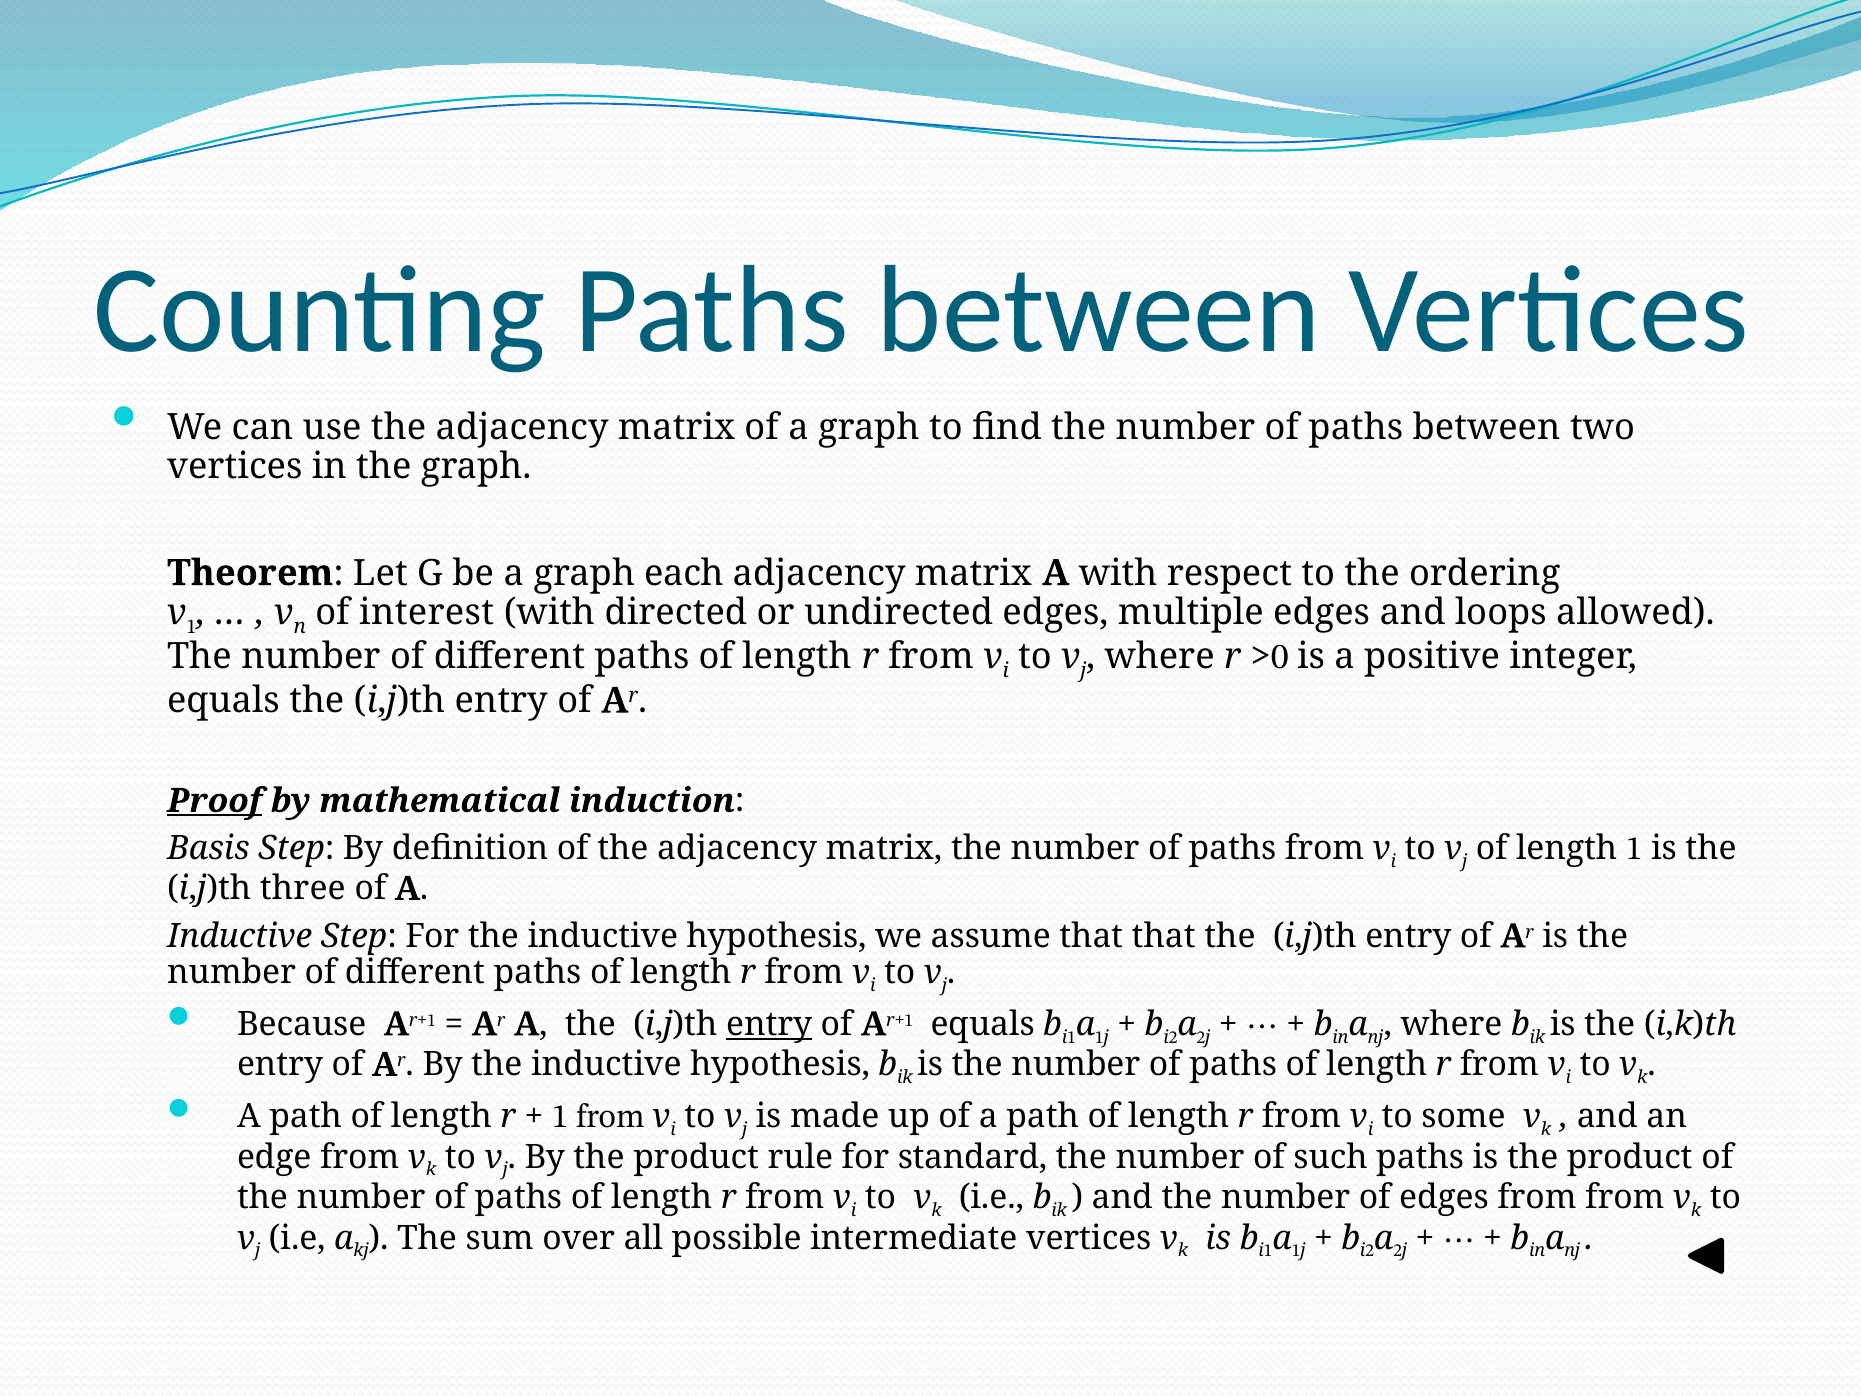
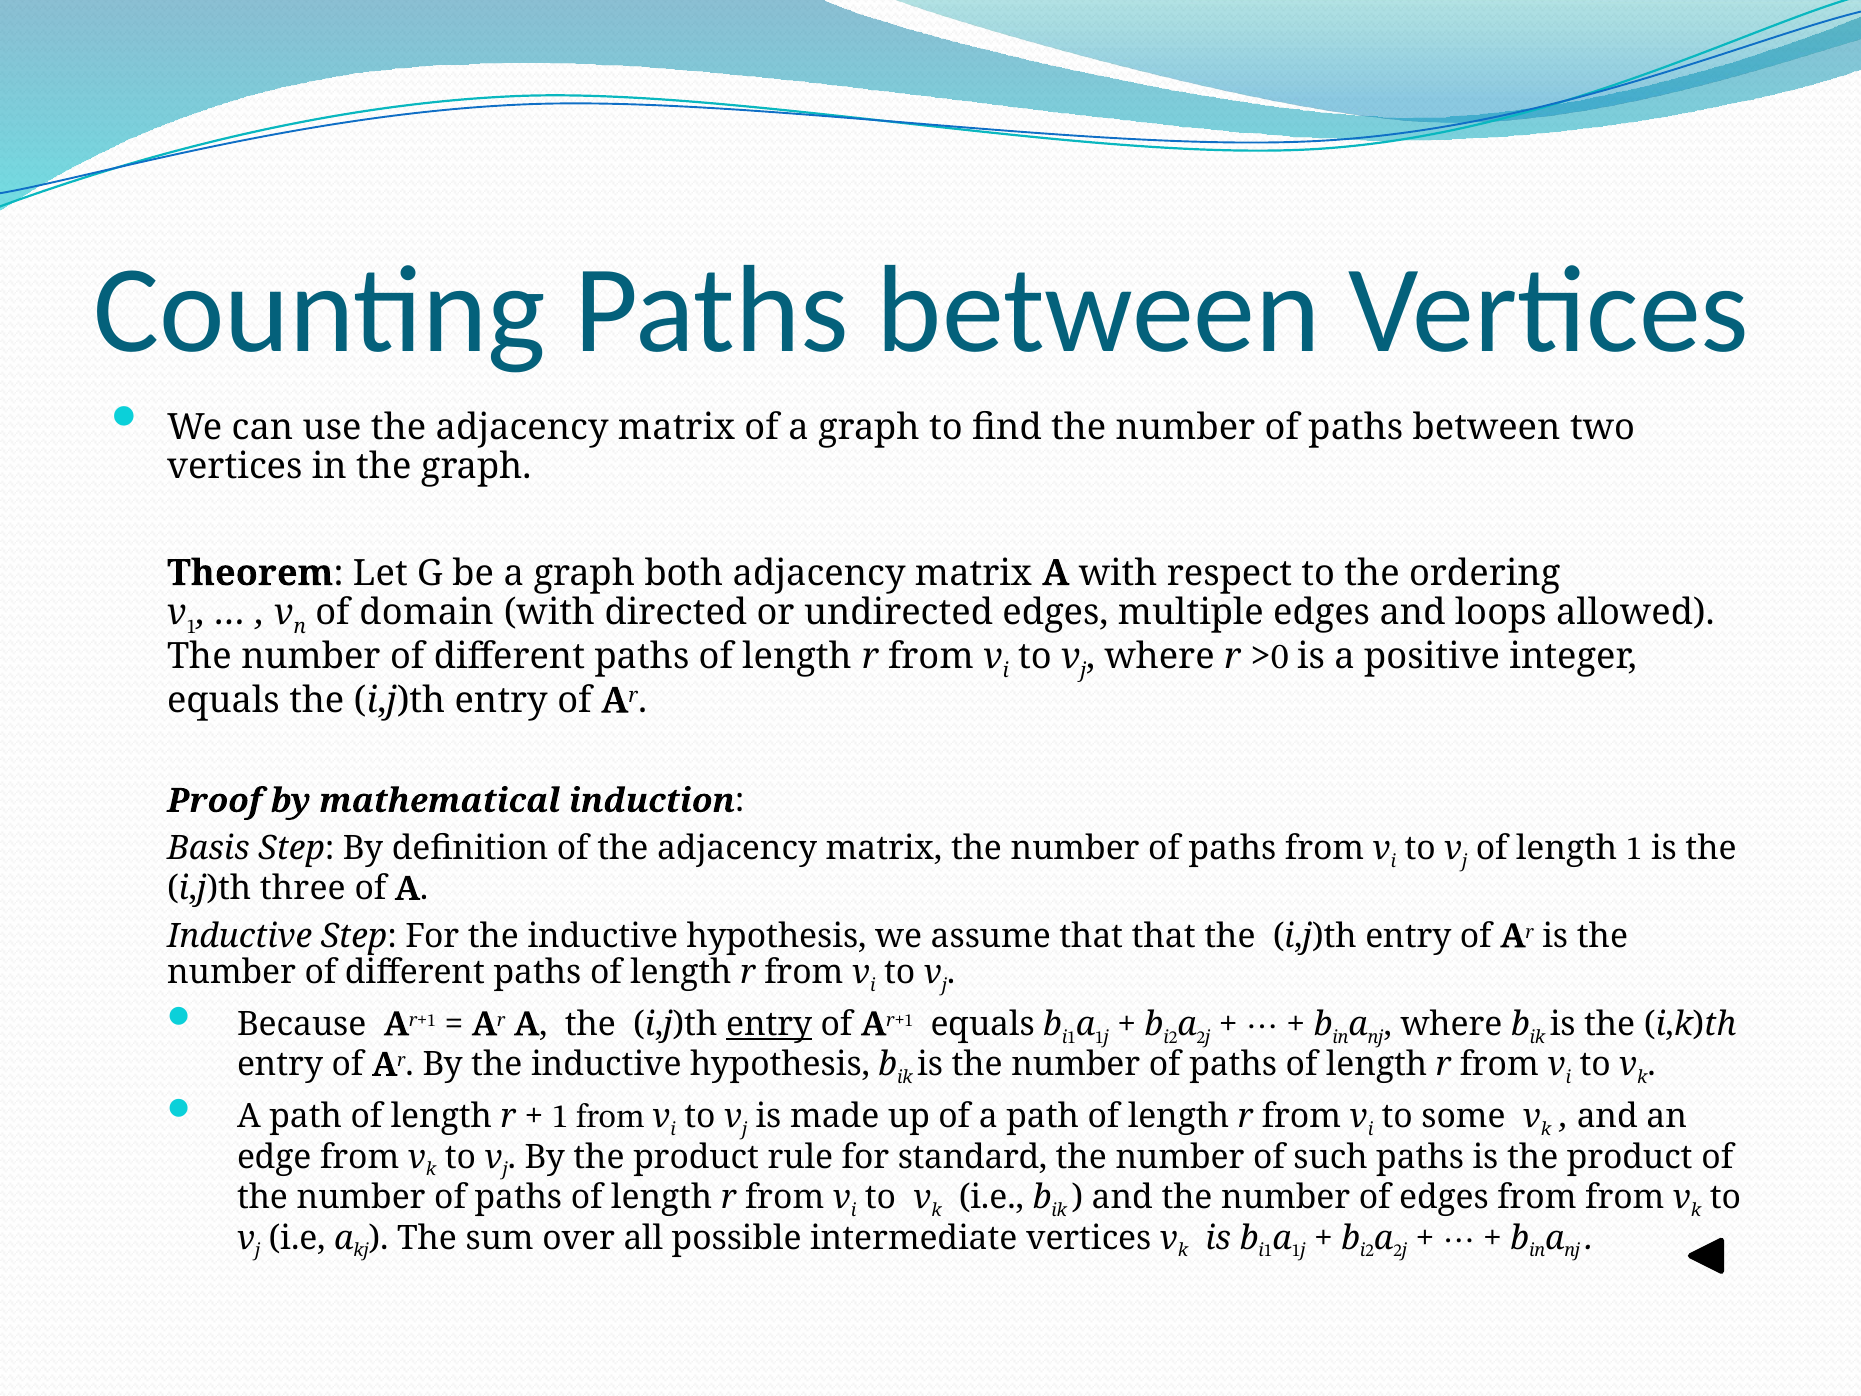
each: each -> both (684, 573)
interest: interest -> domain (427, 612)
Proof underline: present -> none (215, 801)
